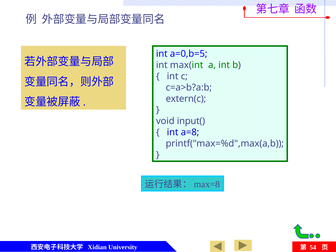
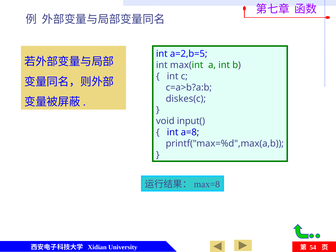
a=0,b=5: a=0,b=5 -> a=2,b=5 (189, 54)
extern(c: extern(c -> diskes(c (186, 99)
